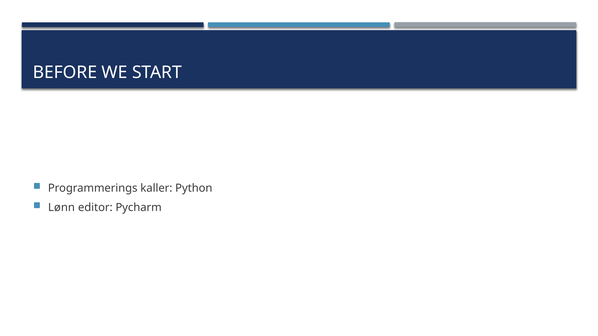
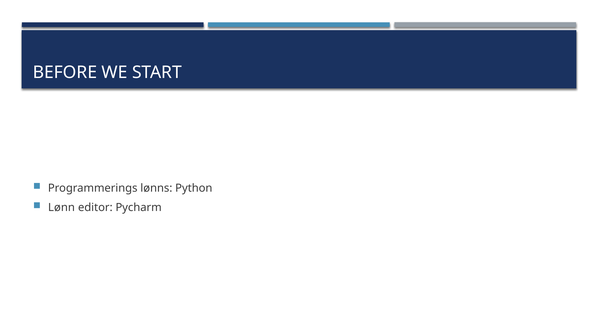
kaller: kaller -> lønns (156, 188)
